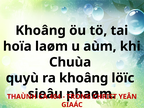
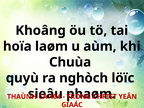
ra khoâng: khoâng -> nghòch (84, 78)
